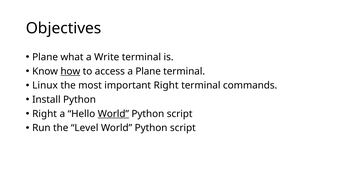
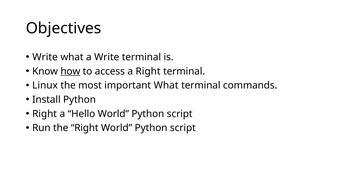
Plane: Plane -> Write (45, 57)
a Plane: Plane -> Right (148, 72)
important Right: Right -> What (166, 86)
World underline: present -> none (113, 114)
the Level: Level -> Right (85, 128)
